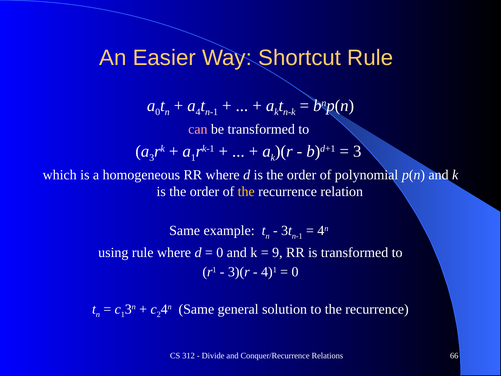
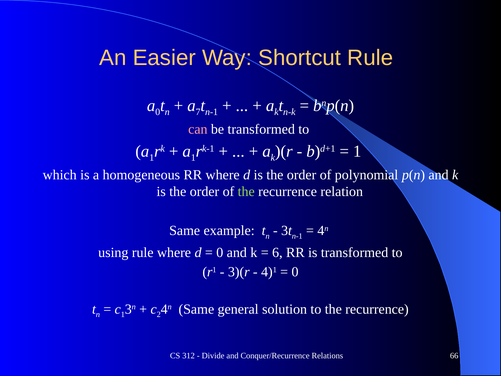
4: 4 -> 7 (198, 112)
3: 3 -> 1 (152, 158)
3: 3 -> 1 (357, 151)
the colour: yellow -> light green (246, 192)
9: 9 -> 6 (277, 252)
